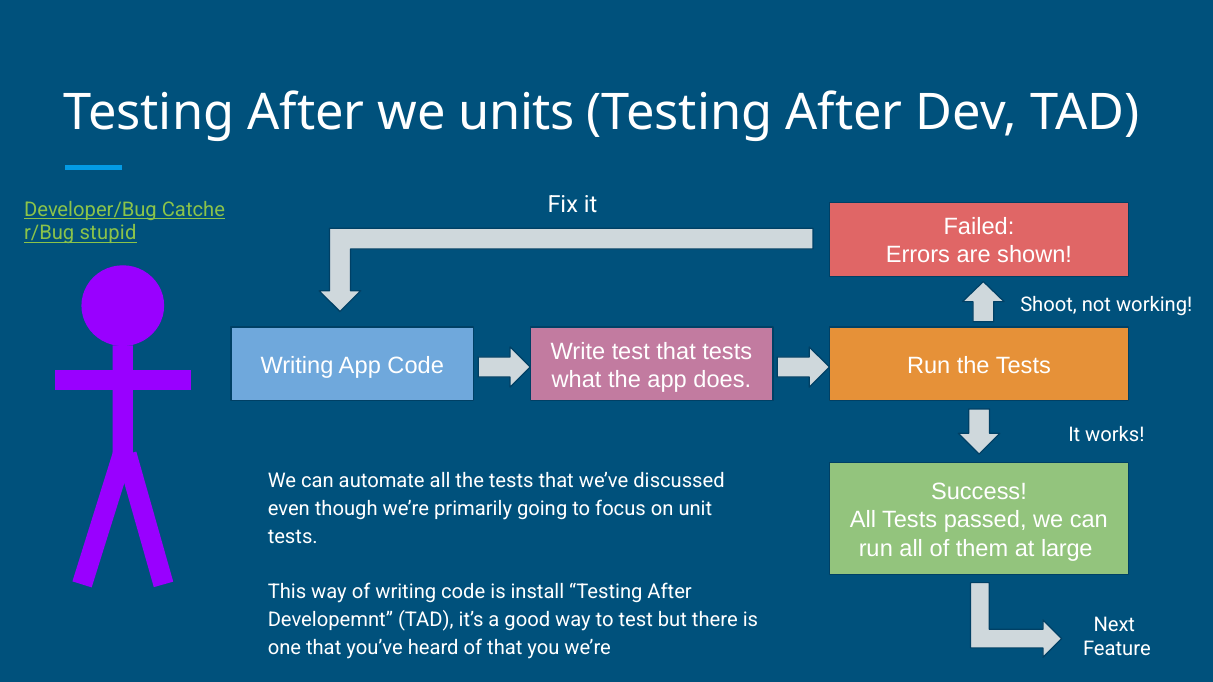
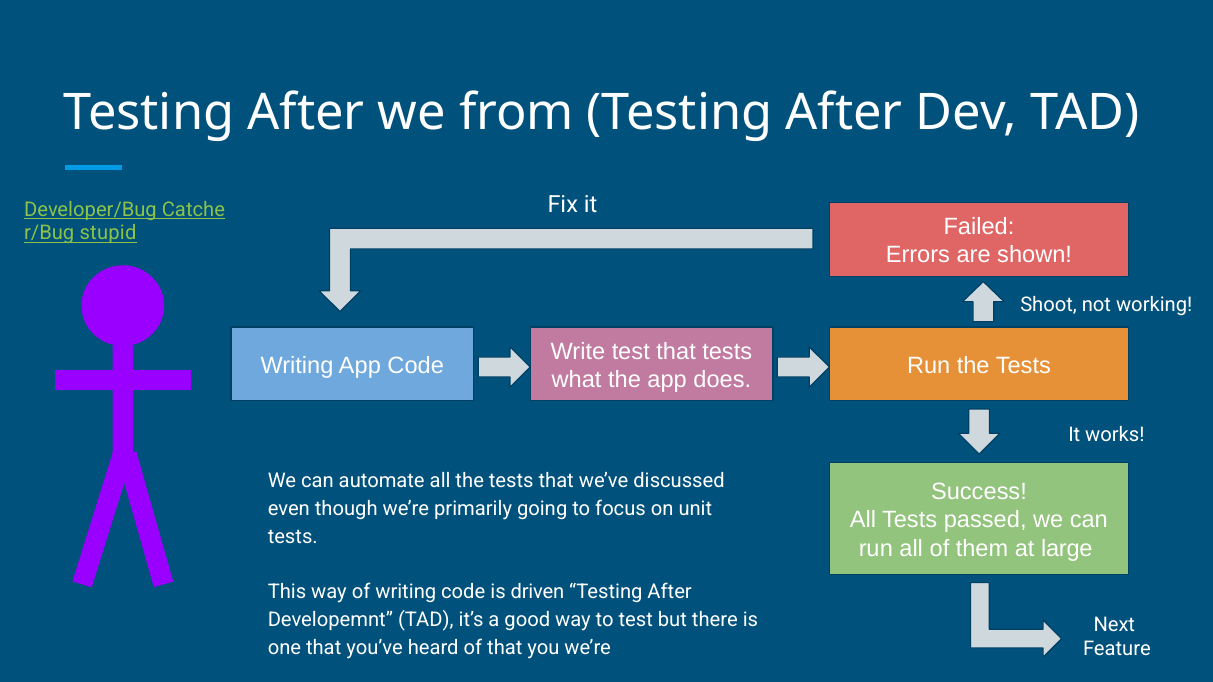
units: units -> from (517, 113)
install: install -> driven (537, 592)
